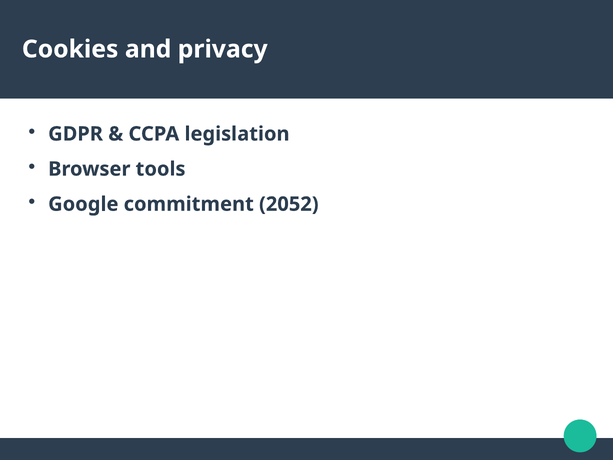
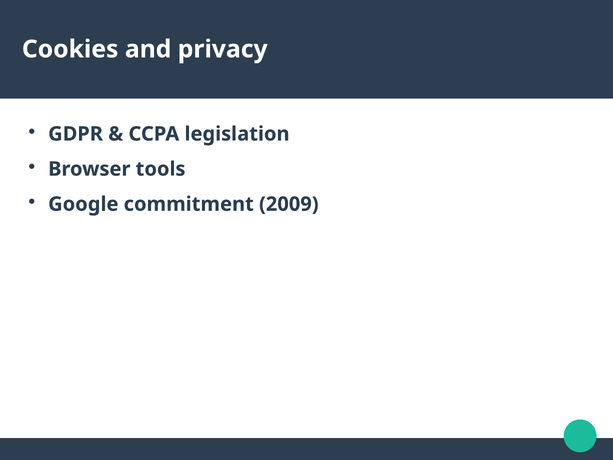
2052: 2052 -> 2009 (289, 204)
